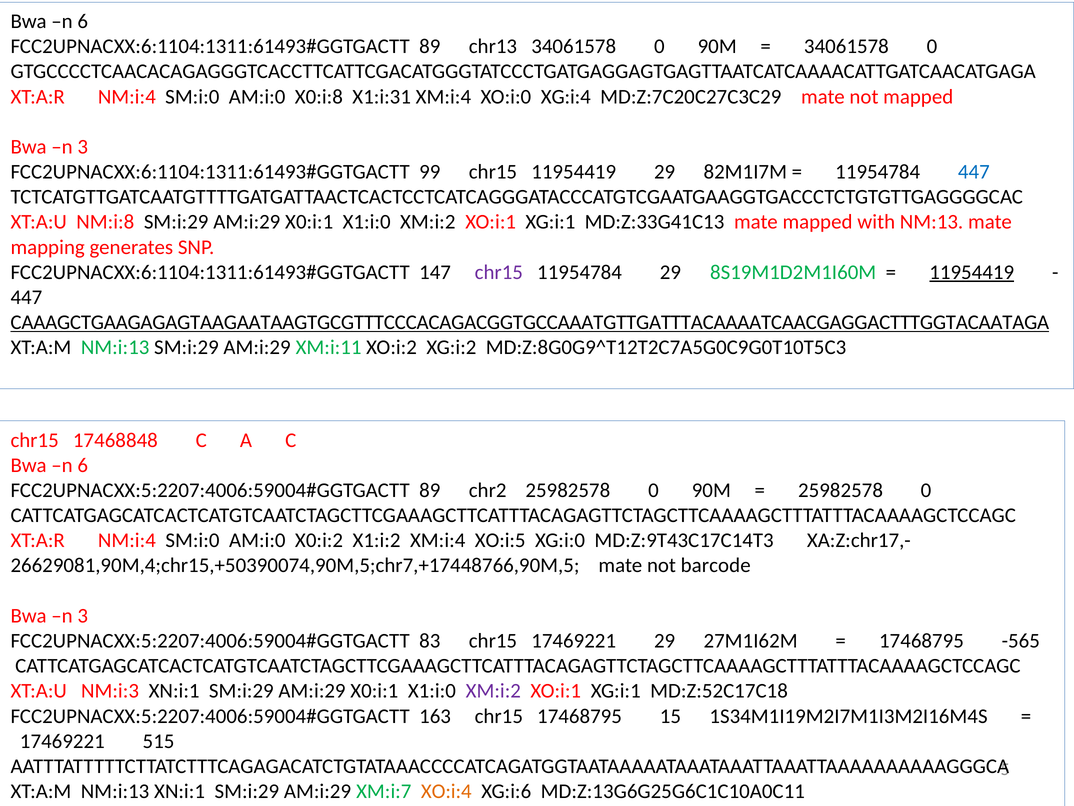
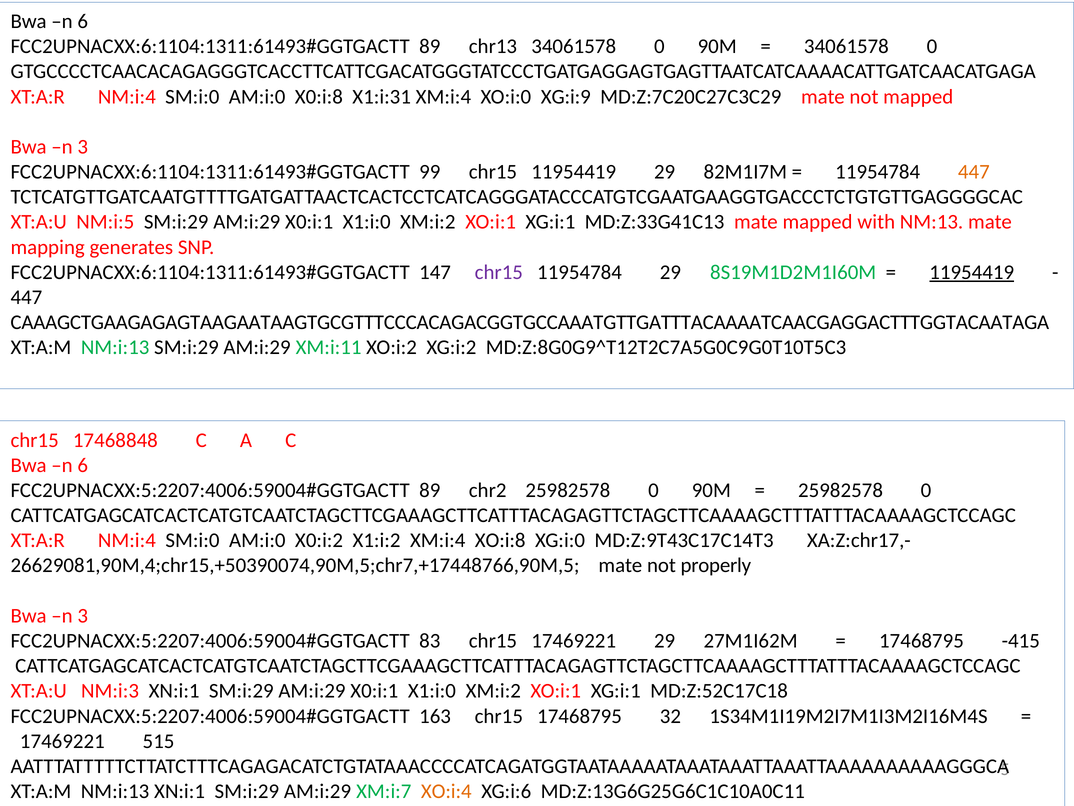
XG:i:4: XG:i:4 -> XG:i:9 (566, 97)
447 colour: blue -> orange (974, 172)
NM:i:8: NM:i:8 -> NM:i:5 (105, 222)
CAAAGCTGAAGAGAGTAAGAATAAGTGCGTTTCCCACAGACGGTGCCAAATGTTGATTTACAAAATCAACGAGGACTTTGGTACAATAGA underline: present -> none (530, 322)
XO:i:5: XO:i:5 -> XO:i:8 (500, 540)
barcode: barcode -> properly (716, 565)
-565: -565 -> -415 (1021, 640)
XM:i:2 colour: purple -> black (493, 691)
15: 15 -> 32 (670, 716)
